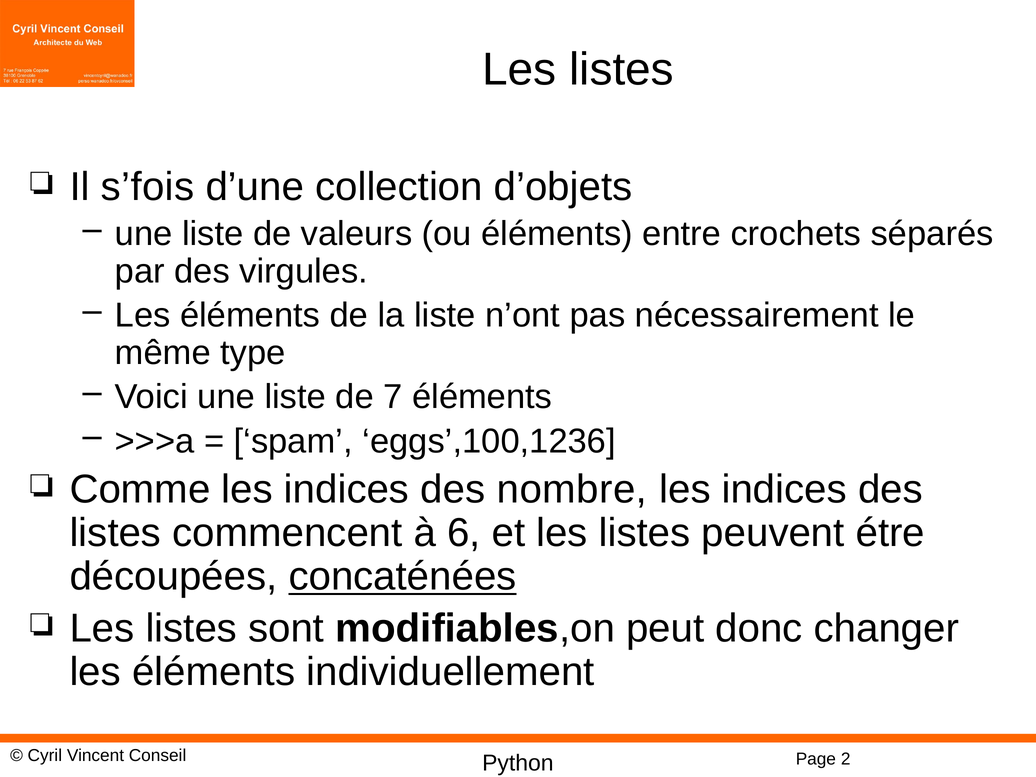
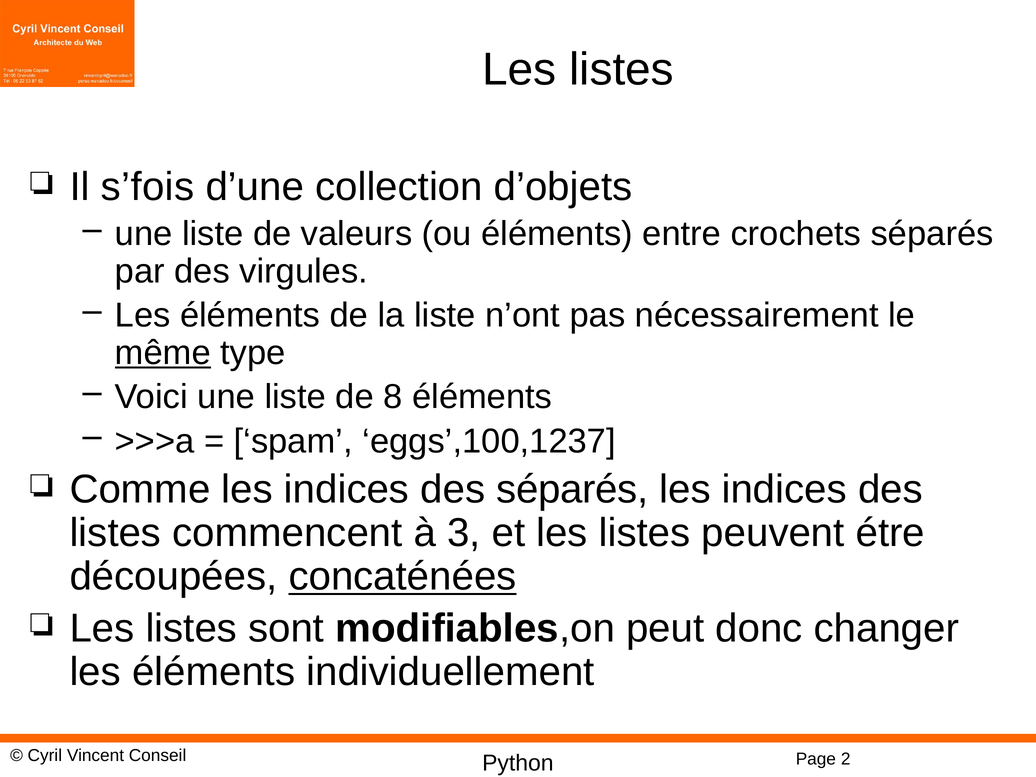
même underline: none -> present (163, 353)
7: 7 -> 8 (393, 397)
eggs’,100,1236: eggs’,100,1236 -> eggs’,100,1237 (489, 441)
des nombre: nombre -> séparés (572, 490)
6: 6 -> 3 (464, 533)
